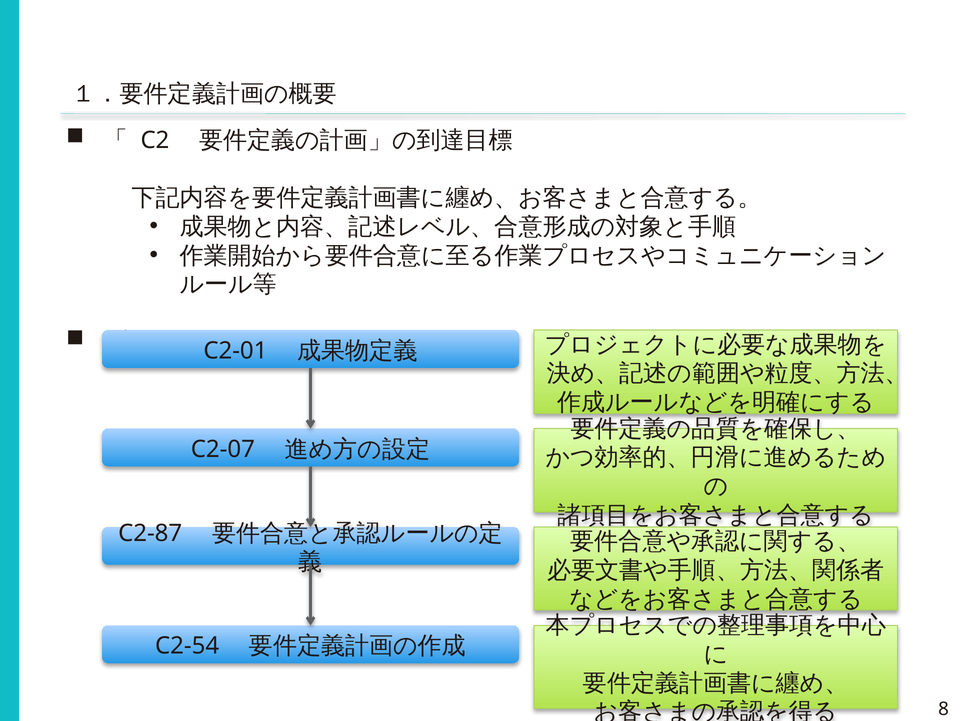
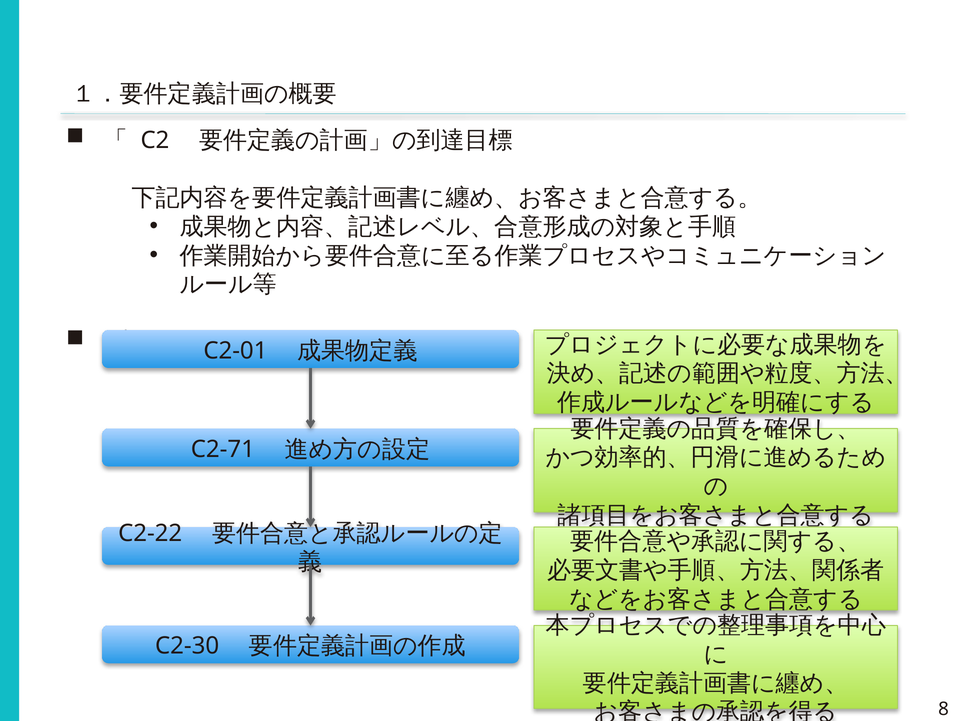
C2-07: C2-07 -> C2-71 (223, 449)
C2-87: C2-87 -> C2-22 (150, 534)
C2-54: C2-54 -> C2-30 (187, 646)
